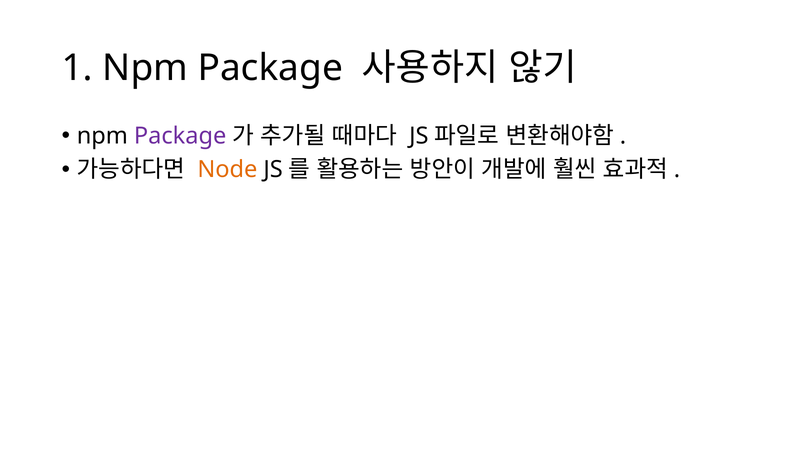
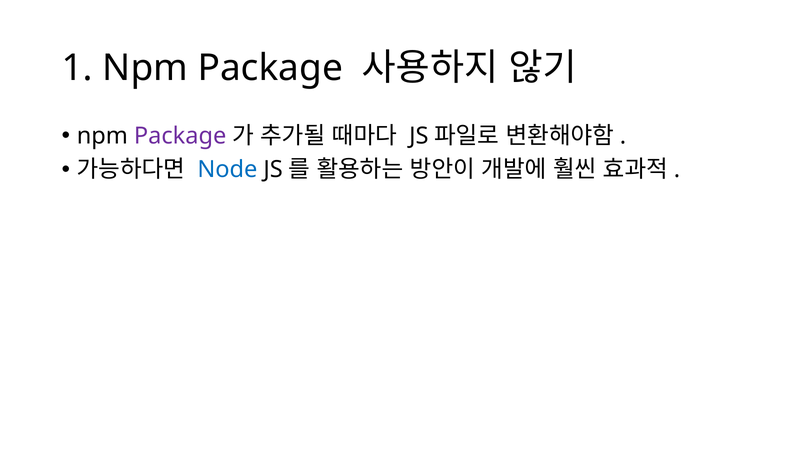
Node colour: orange -> blue (227, 170)
